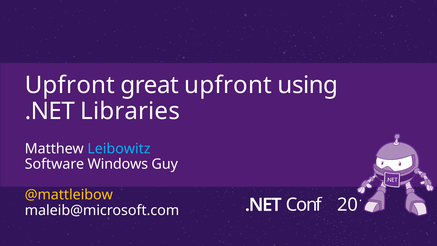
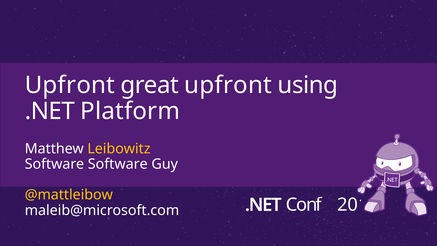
Libraries: Libraries -> Platform (130, 111)
Leibowitz colour: light blue -> yellow (119, 148)
Software Windows: Windows -> Software (118, 164)
